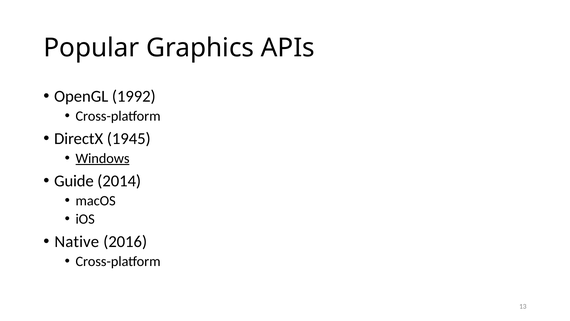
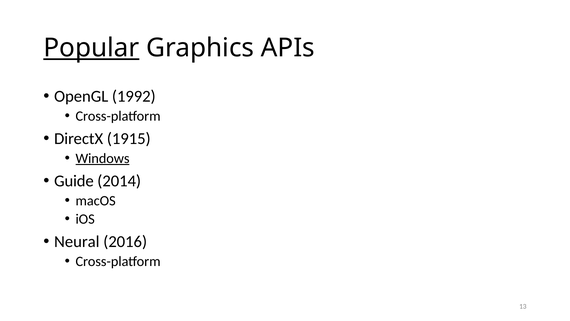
Popular underline: none -> present (91, 48)
1945: 1945 -> 1915 (129, 139)
Native: Native -> Neural (77, 241)
